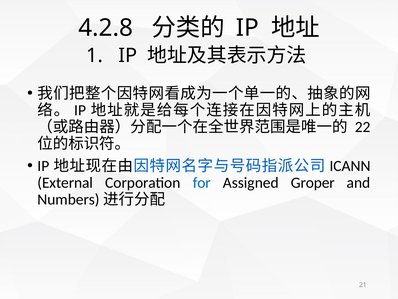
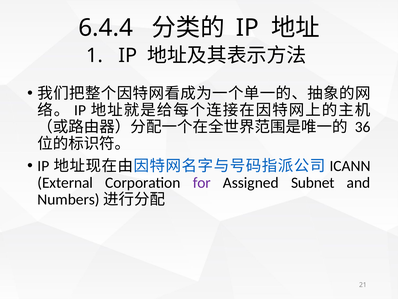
4.2.8: 4.2.8 -> 6.4.4 (106, 28)
22: 22 -> 36 (363, 127)
for colour: blue -> purple (202, 182)
Groper: Groper -> Subnet (313, 182)
